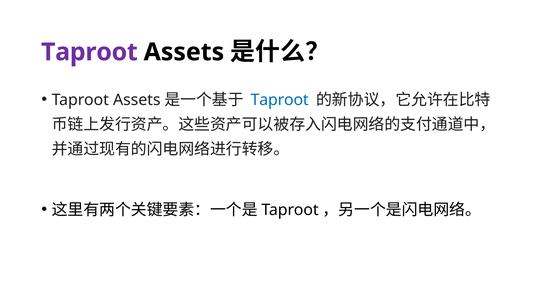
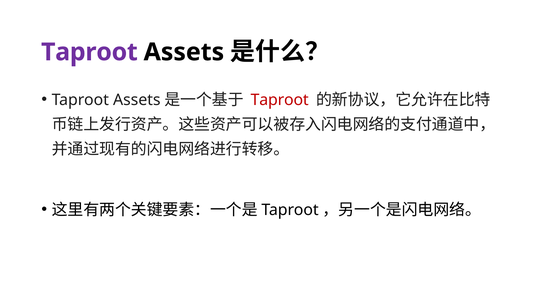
Taproot colour: blue -> red (280, 100)
